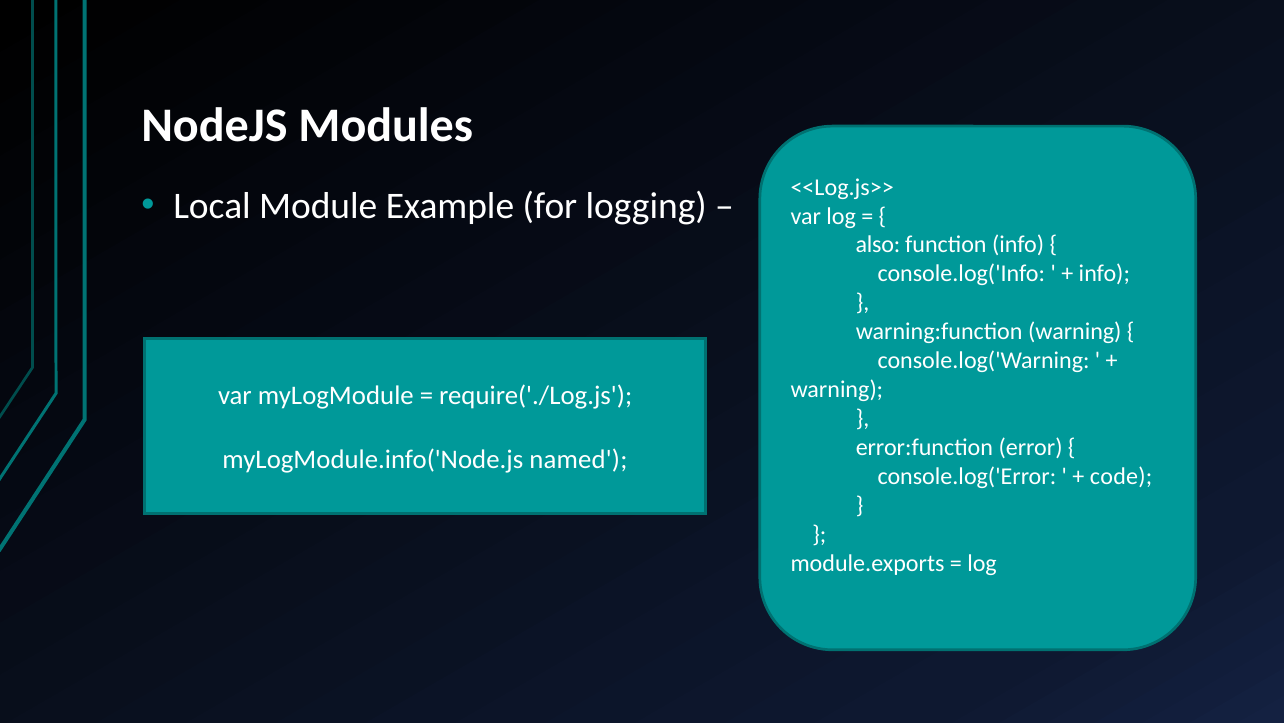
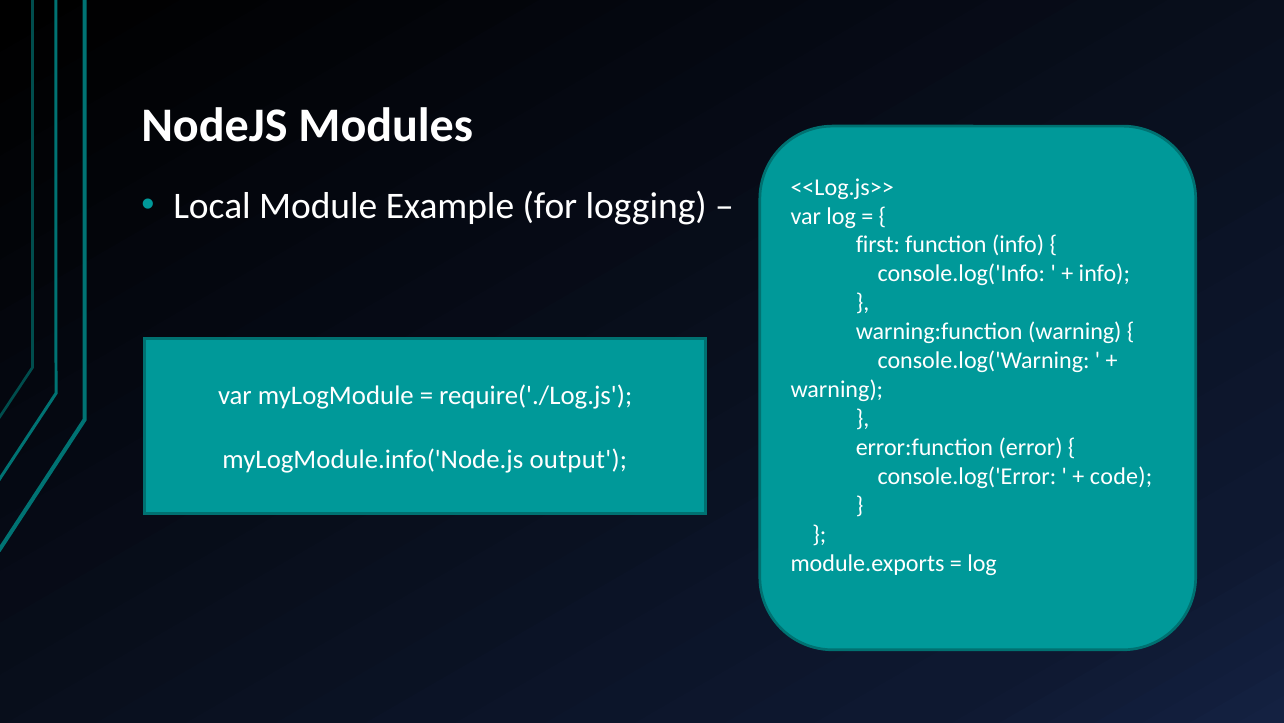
also: also -> first (878, 245)
named: named -> output (578, 460)
